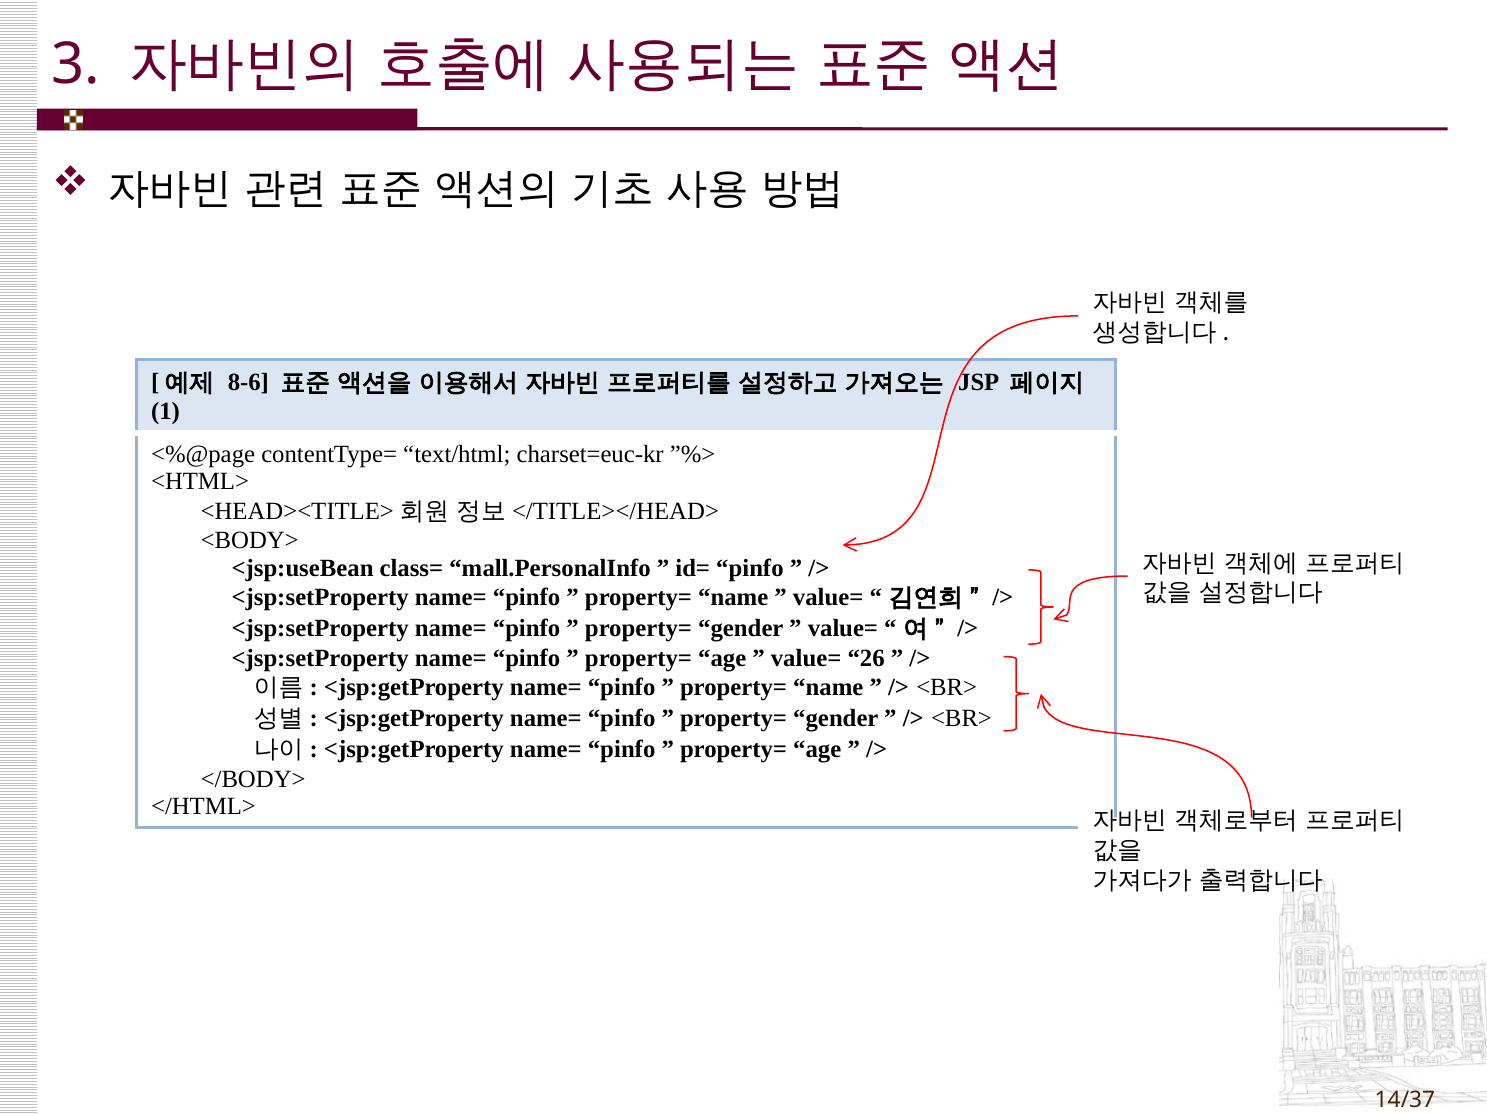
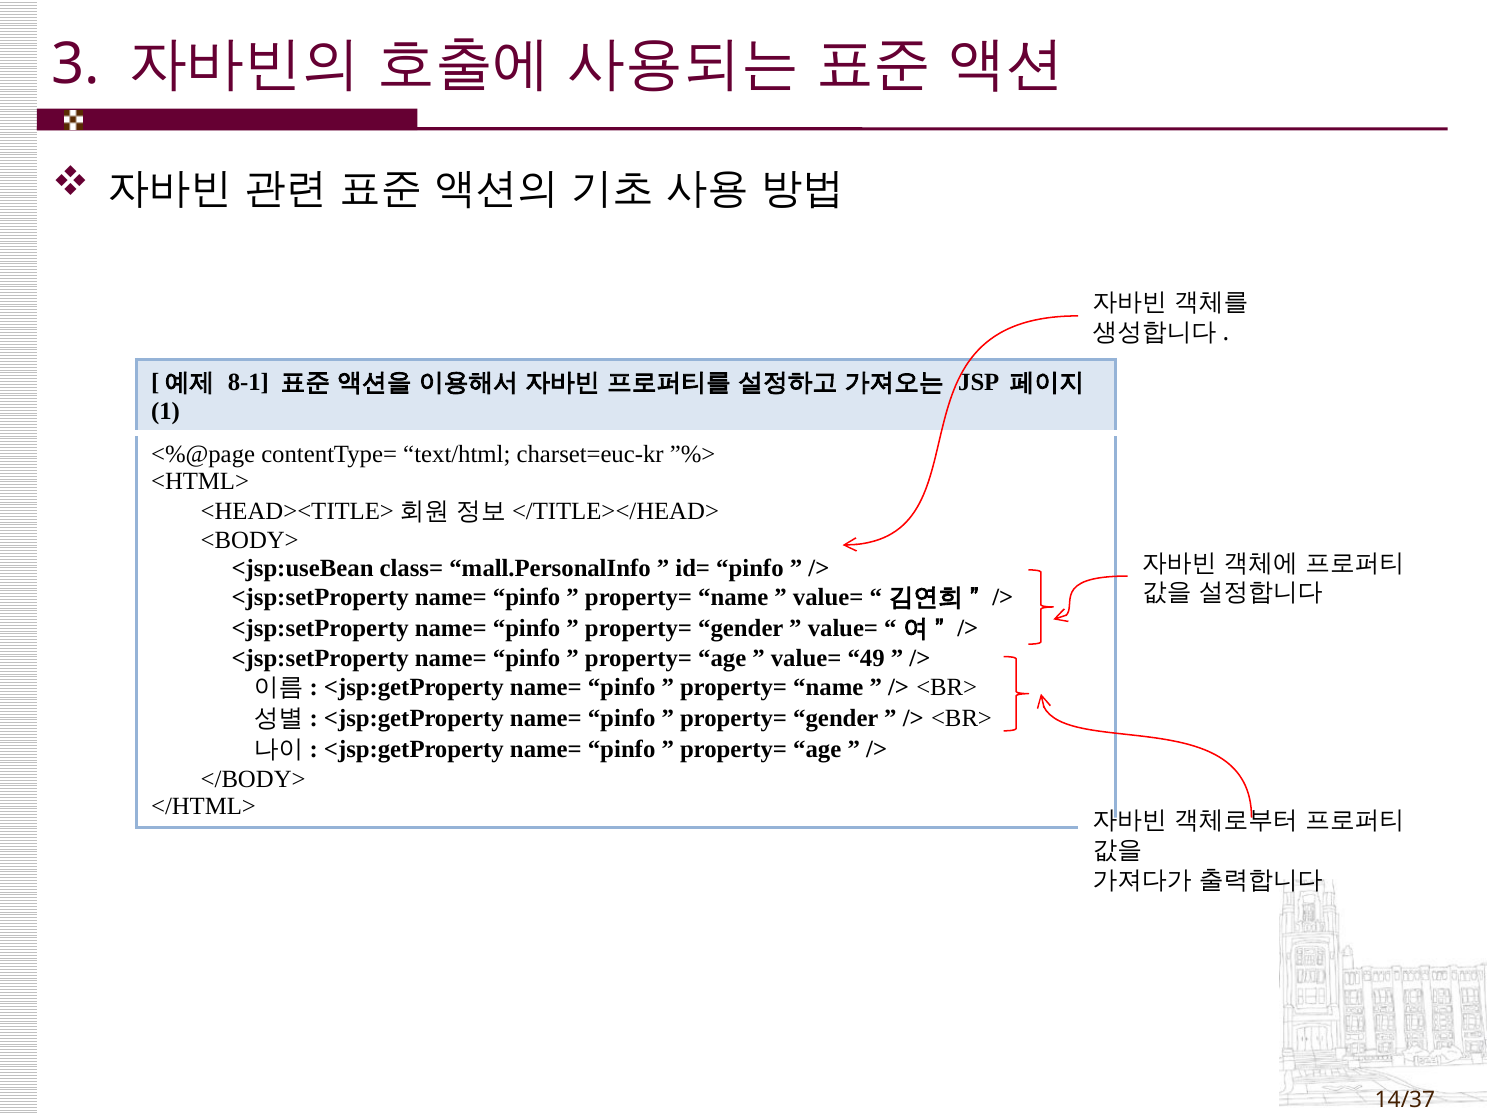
8-6: 8-6 -> 8-1 (248, 382)
26: 26 -> 49 (866, 658)
